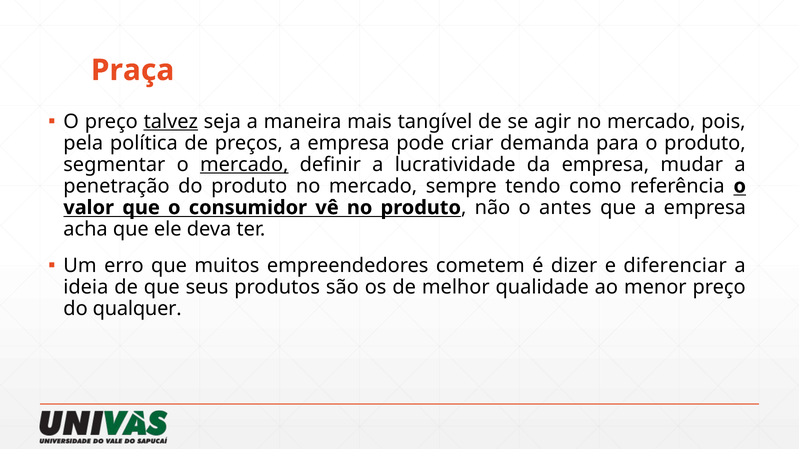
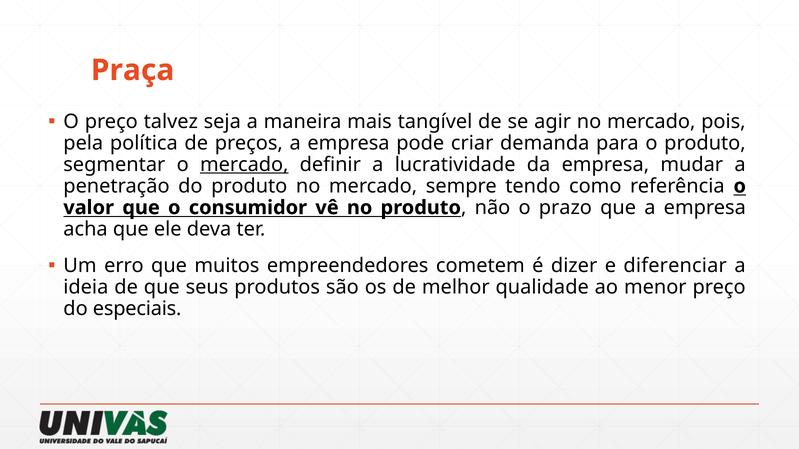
talvez underline: present -> none (171, 122)
antes: antes -> prazo (565, 208)
qualquer: qualquer -> especiais (137, 309)
